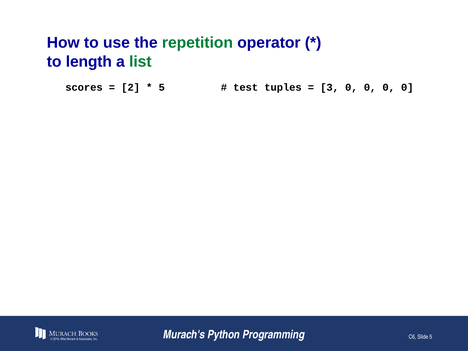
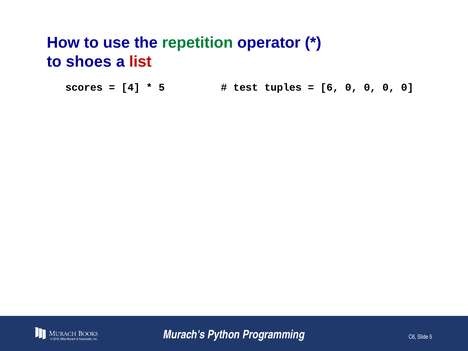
length: length -> shoes (89, 62)
list colour: green -> red (140, 62)
2: 2 -> 4 (131, 87)
3: 3 -> 6 (330, 87)
